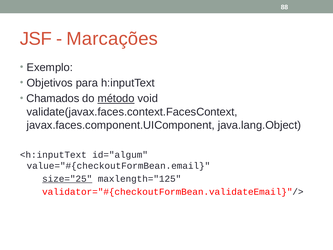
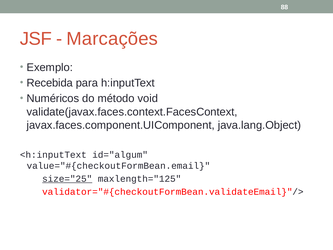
Objetivos: Objetivos -> Recebida (50, 83)
Chamados: Chamados -> Numéricos (53, 98)
método underline: present -> none (116, 98)
